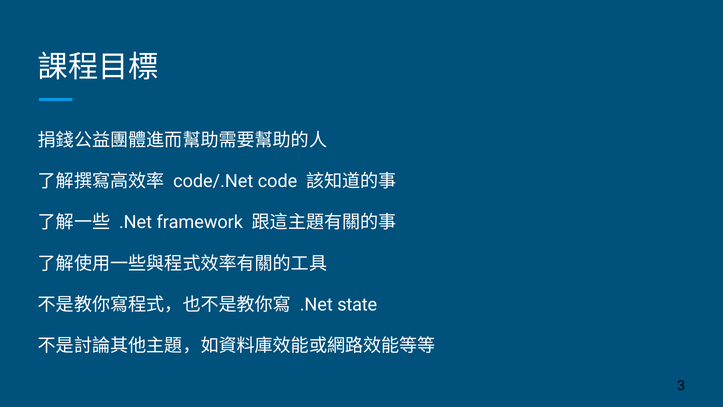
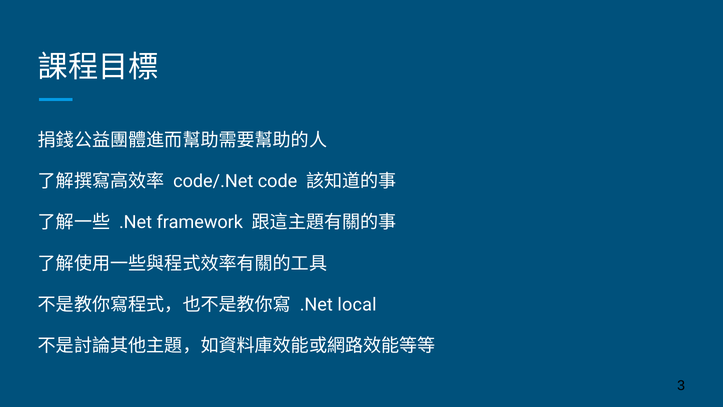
state: state -> local (357, 304)
